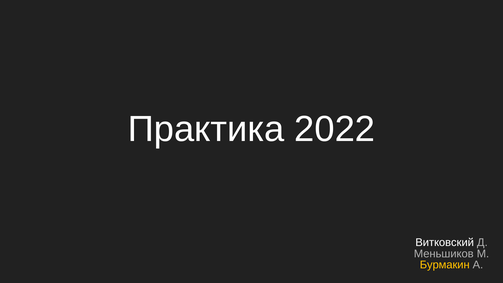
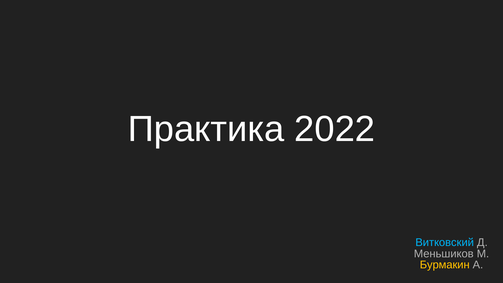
Витковский colour: white -> light blue (445, 242)
